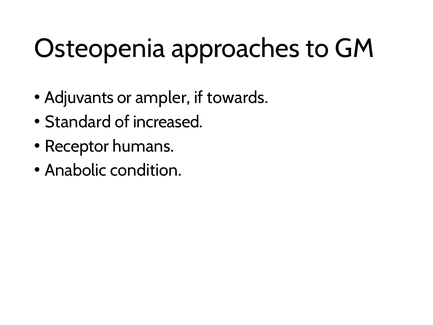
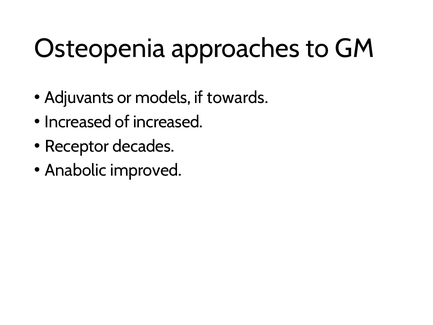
ampler: ampler -> models (163, 98)
Standard: Standard -> Increased (78, 122)
humans: humans -> decades (143, 146)
condition: condition -> improved (146, 170)
